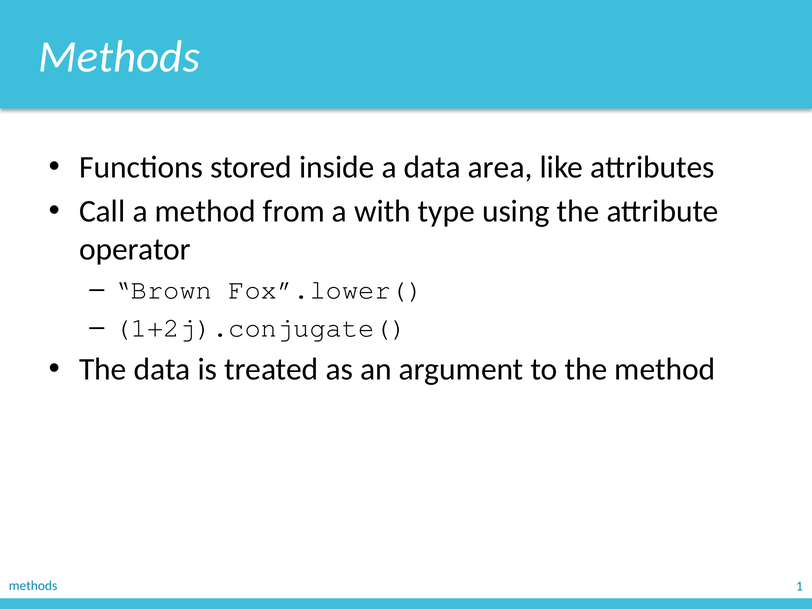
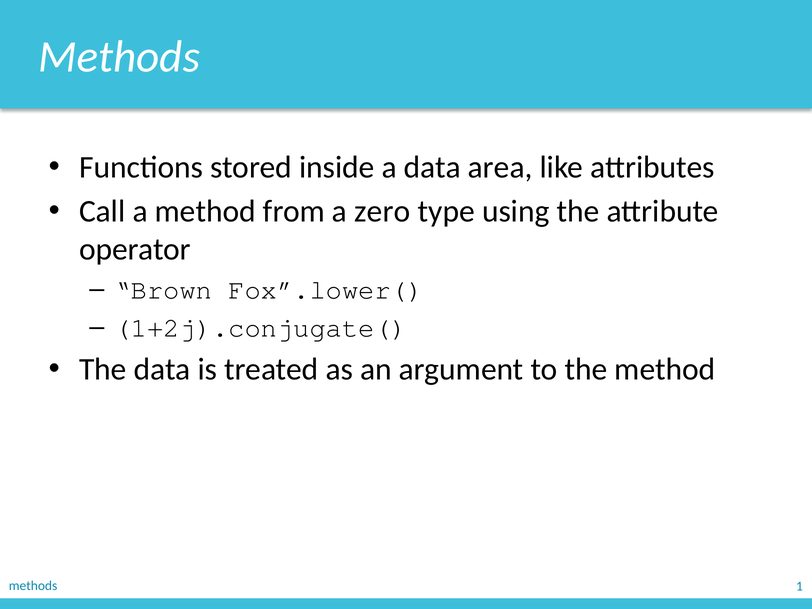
with: with -> zero (382, 212)
